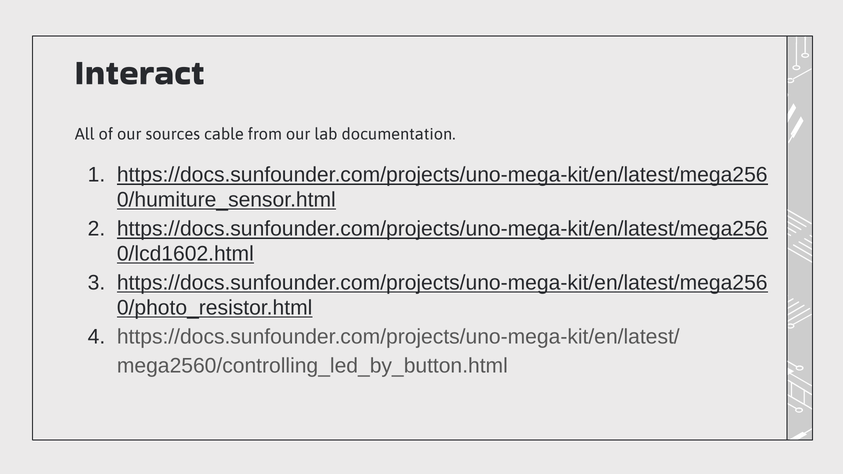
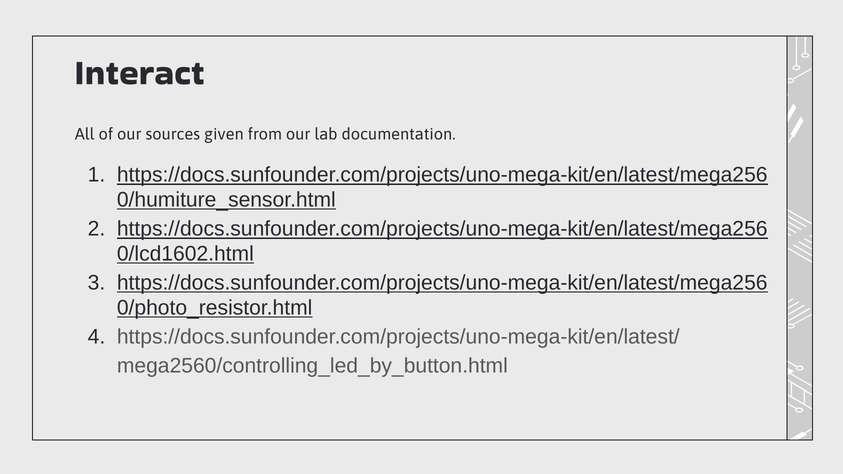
cable: cable -> given (224, 134)
